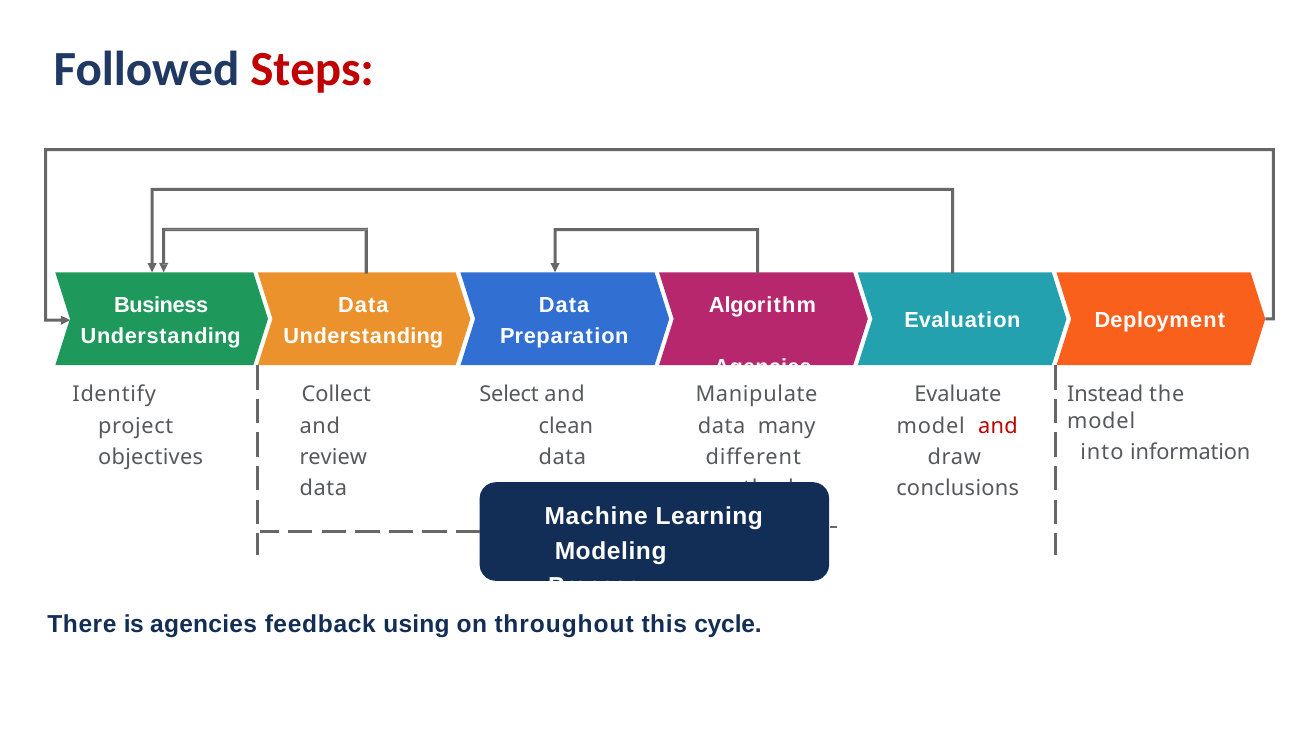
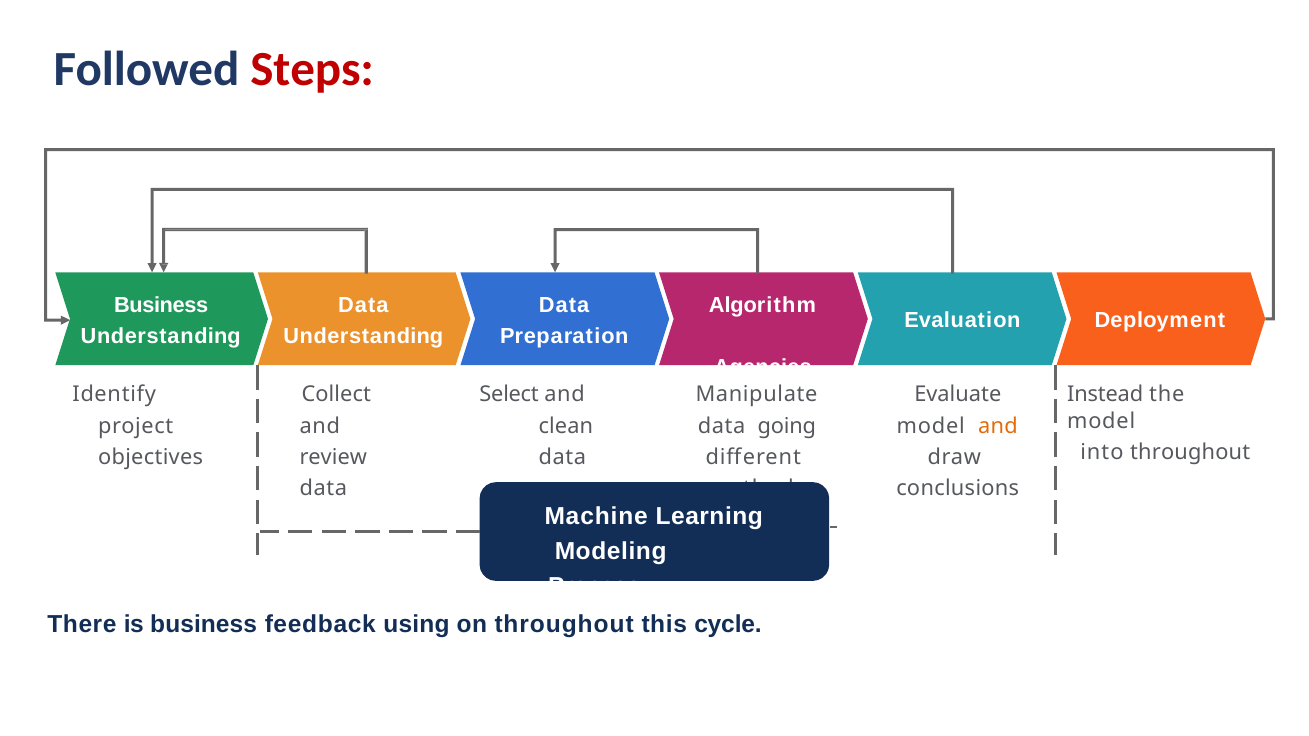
many: many -> going (787, 426)
and colour: red -> orange (998, 426)
into information: information -> throughout (1190, 452)
is agencies: agencies -> business (204, 625)
